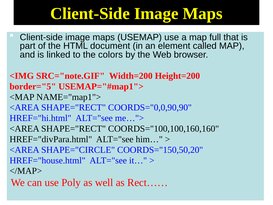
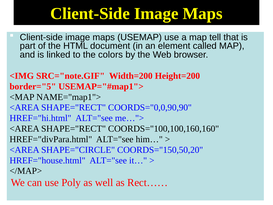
full: full -> tell (215, 37)
